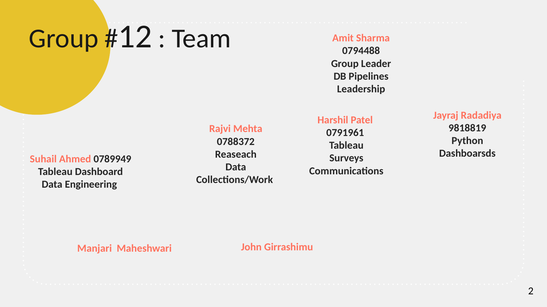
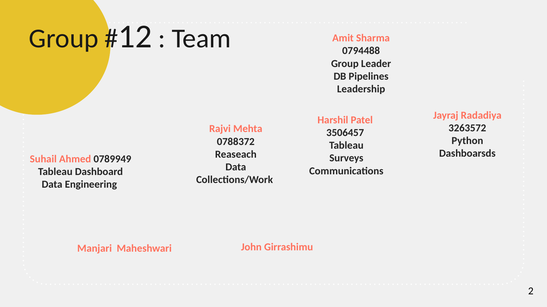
9818819: 9818819 -> 3263572 (467, 128)
0791961: 0791961 -> 3506457 (345, 133)
